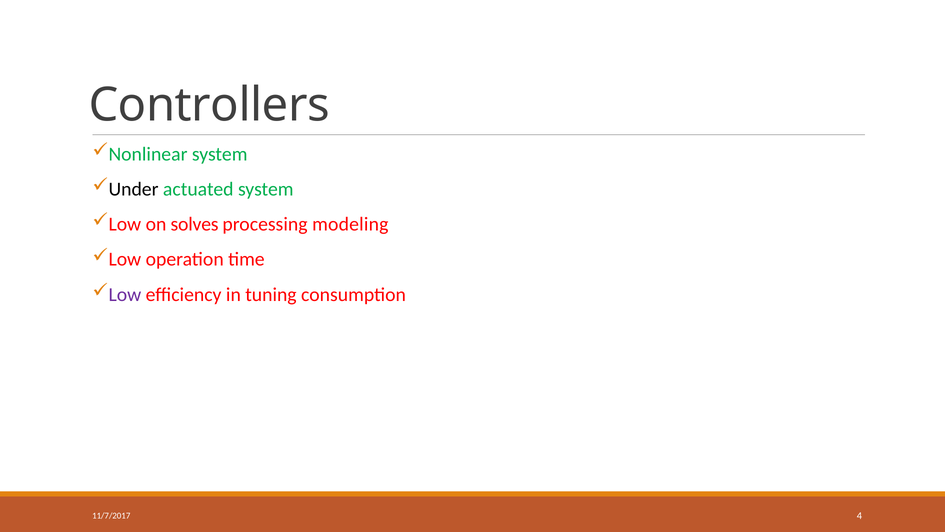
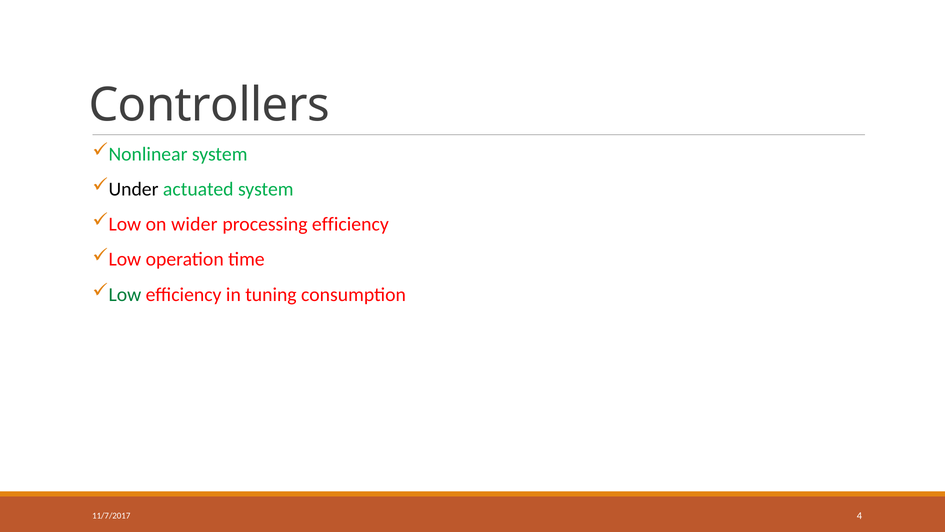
solves: solves -> wider (194, 224)
processing modeling: modeling -> efficiency (350, 224)
Low colour: purple -> green (125, 294)
